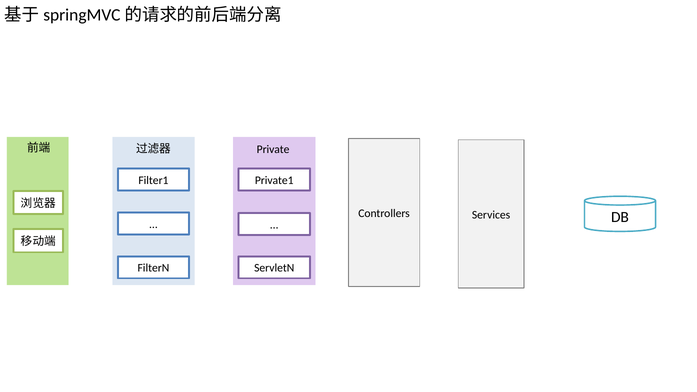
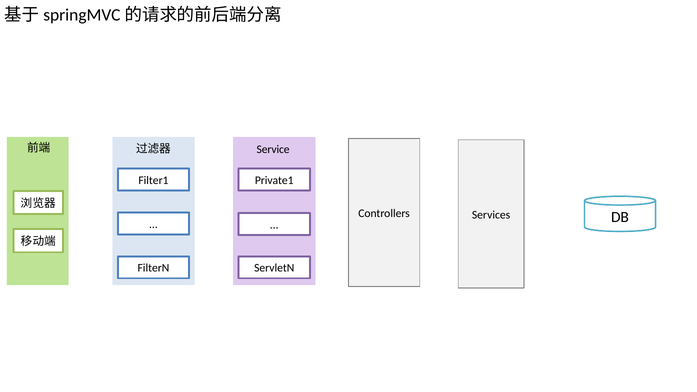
Private: Private -> Service (273, 150)
